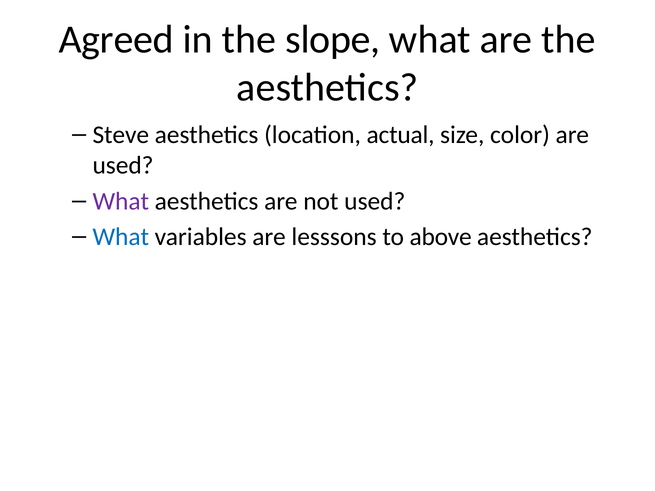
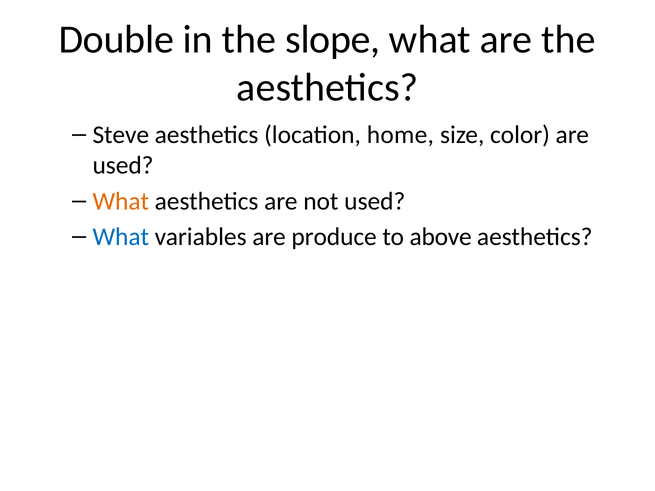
Agreed: Agreed -> Double (116, 39)
actual: actual -> home (400, 135)
What colour: purple -> orange (121, 201)
lesssons: lesssons -> produce (334, 237)
